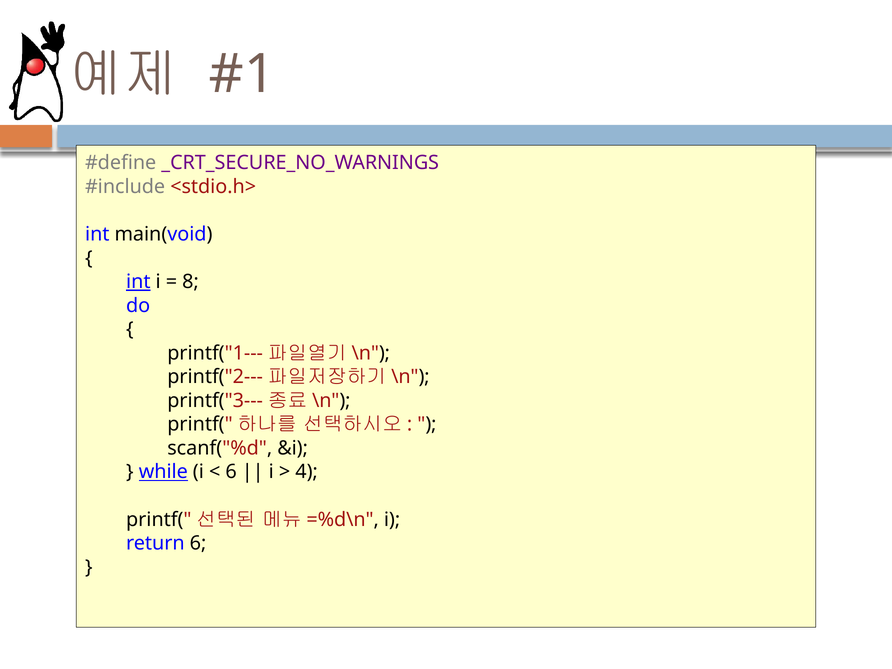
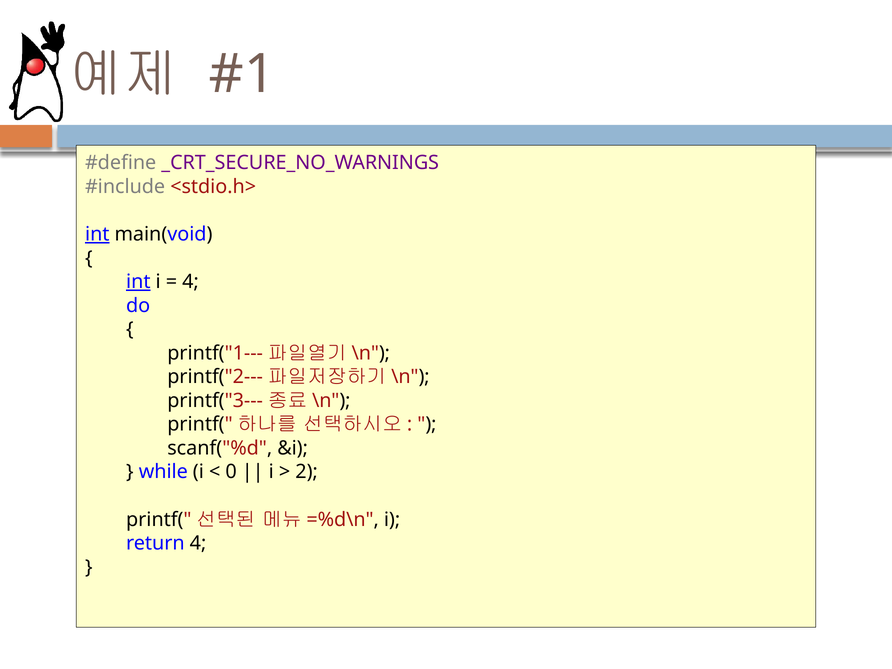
int underline: none -> present (97, 234)
8: 8 -> 4 (191, 282)
while underline: present -> none (163, 472)
6: 6 -> 0 (231, 472)
4: 4 -> 2 (307, 472)
return 6: 6 -> 4 (198, 543)
